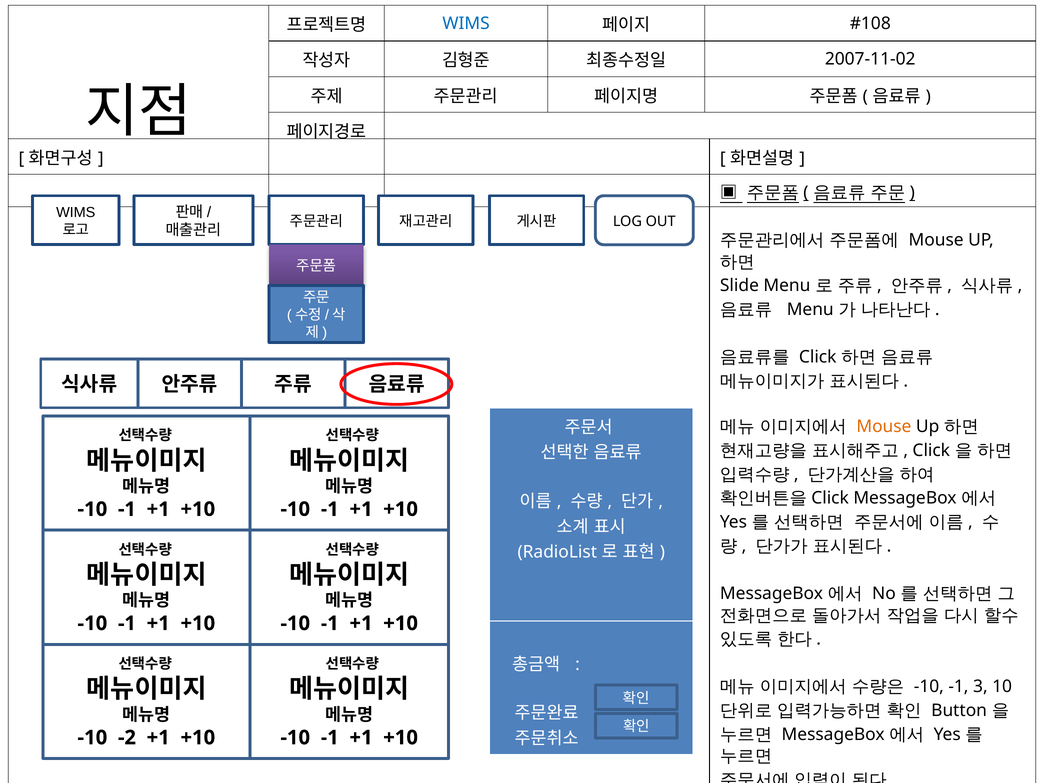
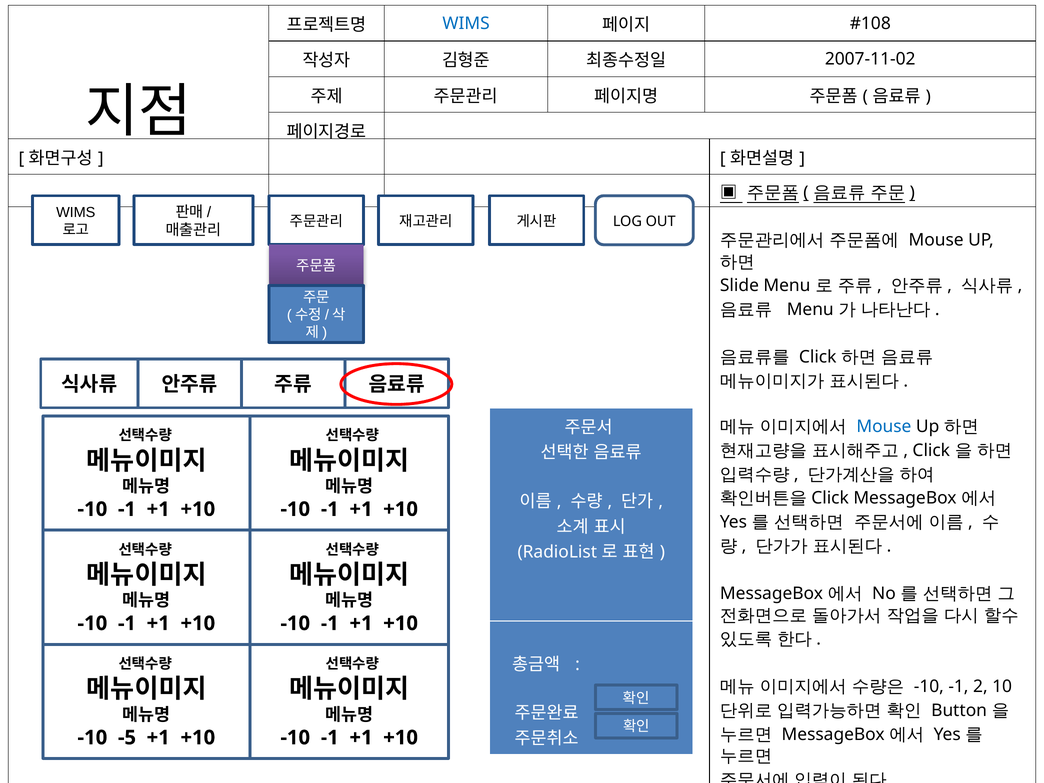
Mouse colour: orange -> blue (884, 427)
3: 3 -> 2 (980, 687)
-2: -2 -> -5 (127, 738)
